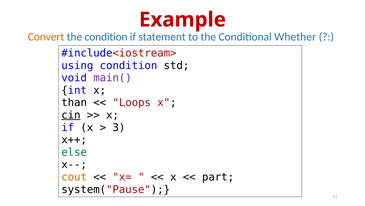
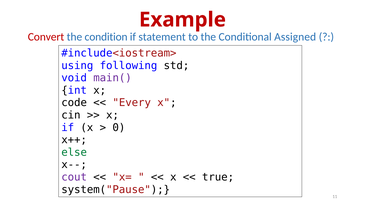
Convert colour: orange -> red (46, 37)
Whether: Whether -> Assigned (295, 37)
using condition: condition -> following (129, 65)
than: than -> code (74, 102)
Loops: Loops -> Every (132, 102)
cin underline: present -> none (71, 115)
3: 3 -> 0 (119, 127)
cout colour: orange -> purple (74, 177)
part: part -> true (218, 177)
